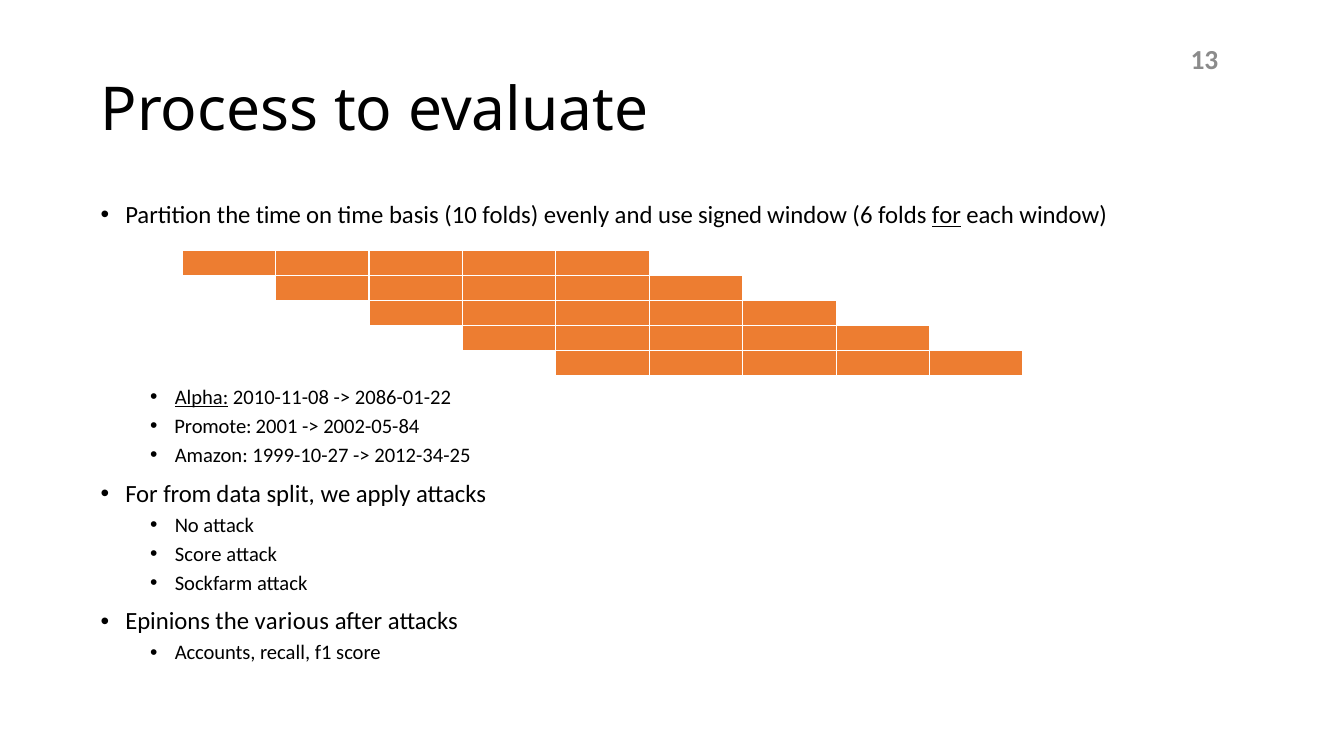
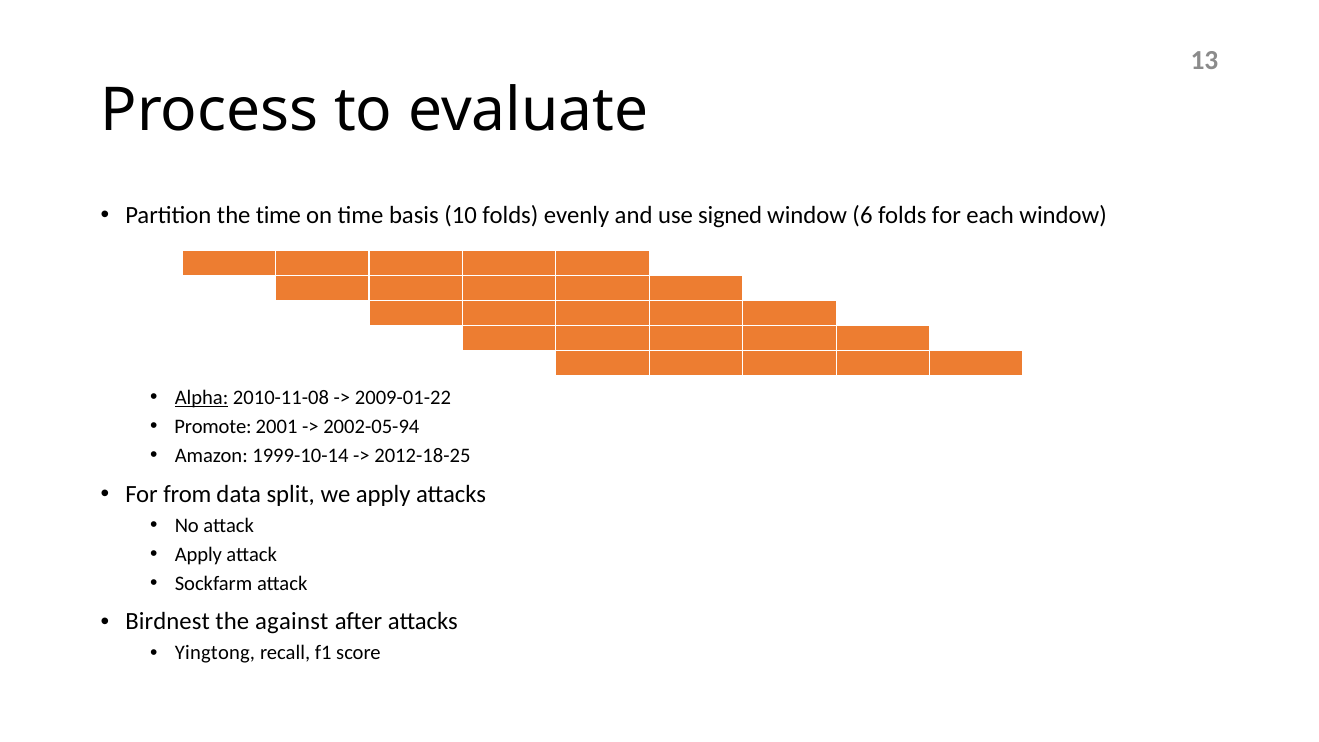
for underline: present -> none (946, 216)
2086-01-22: 2086-01-22 -> 2009-01-22 (403, 397)
2002-05-84: 2002-05-84 -> 2002-05-94 (371, 427)
1999-10-27: 1999-10-27 -> 1999-10-14 (300, 456)
2012-34-25: 2012-34-25 -> 2012-18-25 (422, 456)
Score: Score -> Apply (198, 554)
Epinions: Epinions -> Birdnest (168, 622)
various: various -> against (292, 622)
Accounts: Accounts -> Yingtong (215, 653)
